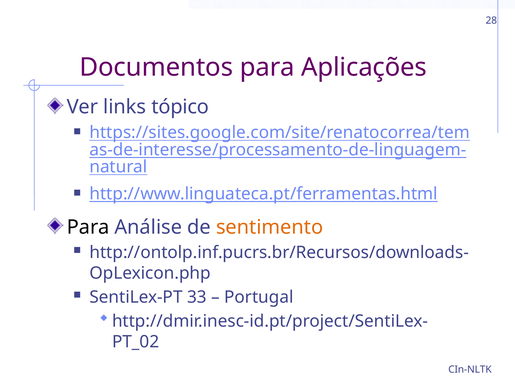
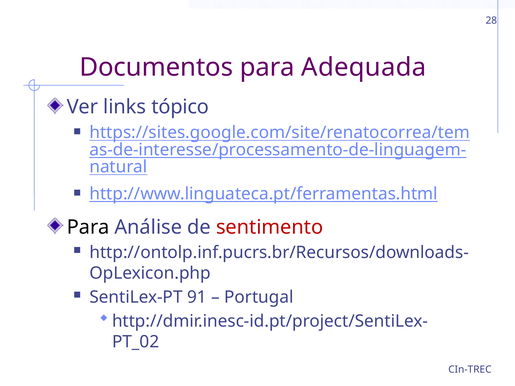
Aplicações: Aplicações -> Adequada (364, 67)
sentimento colour: orange -> red (270, 227)
33: 33 -> 91 (197, 297)
CIn-NLTK: CIn-NLTK -> CIn-TREC (470, 370)
